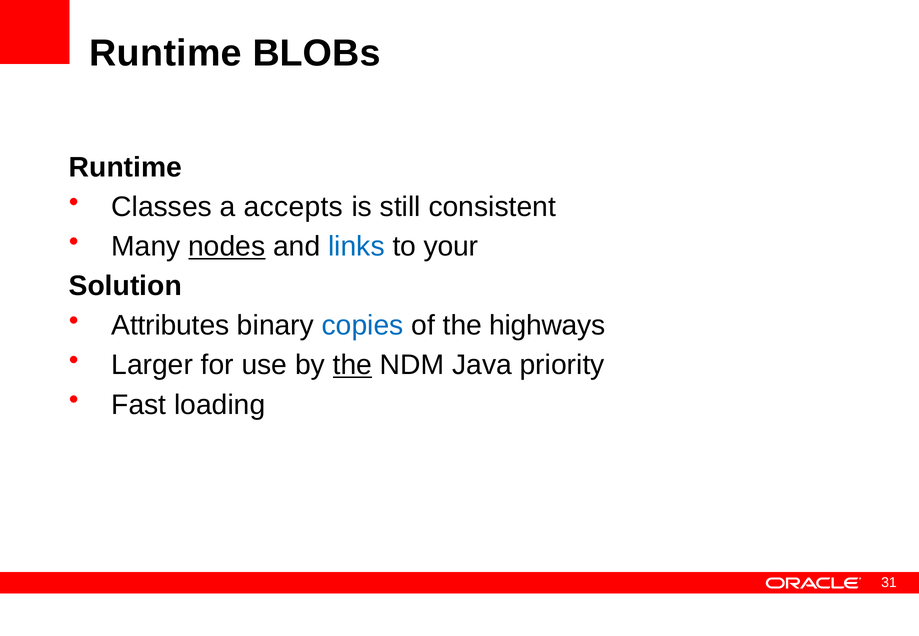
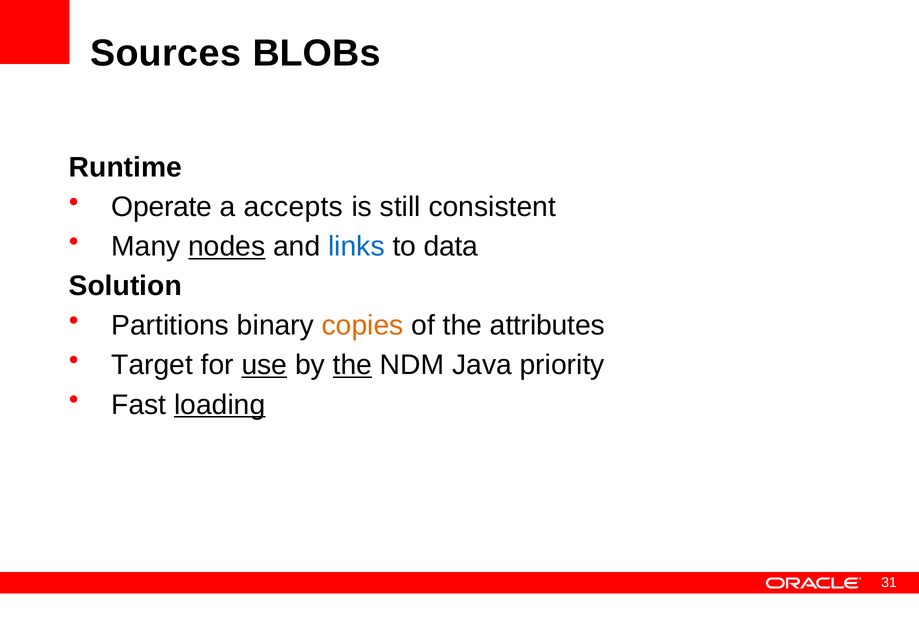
Runtime: Runtime -> Sources (166, 54)
Classes: Classes -> Operate (162, 207)
your: your -> data (451, 247)
Attributes: Attributes -> Partitions (170, 326)
copies colour: blue -> orange (363, 326)
highways: highways -> attributes (547, 326)
Larger: Larger -> Target (152, 365)
use underline: none -> present (264, 365)
loading underline: none -> present (220, 405)
